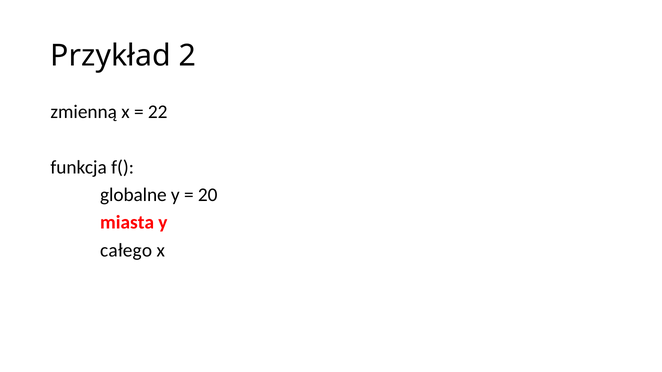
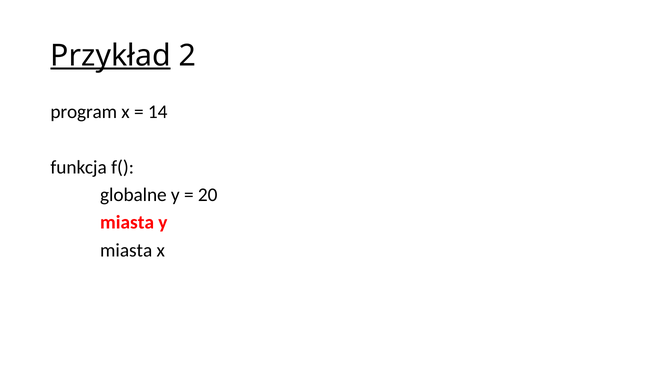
Przykład underline: none -> present (111, 56)
zmienną: zmienną -> program (84, 112)
22: 22 -> 14 (158, 112)
całego: całego -> miasta (126, 250)
